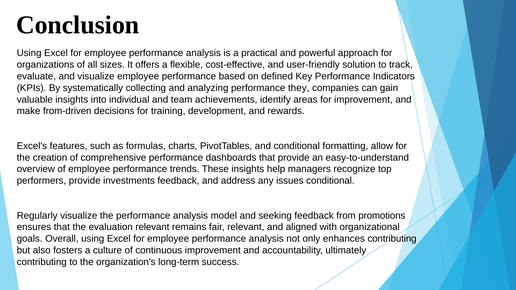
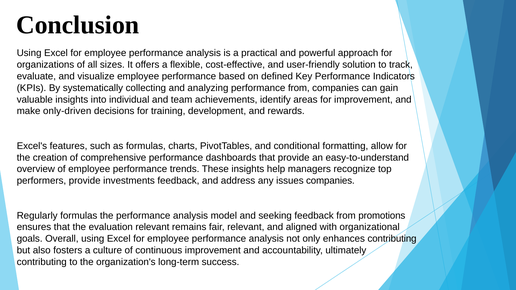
performance they: they -> from (299, 88)
from-driven: from-driven -> only-driven (67, 111)
issues conditional: conditional -> companies (330, 181)
Regularly visualize: visualize -> formulas (79, 216)
